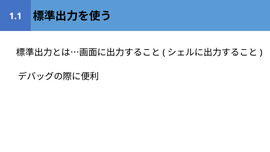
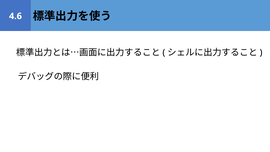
1.1: 1.1 -> 4.6 (15, 16)
